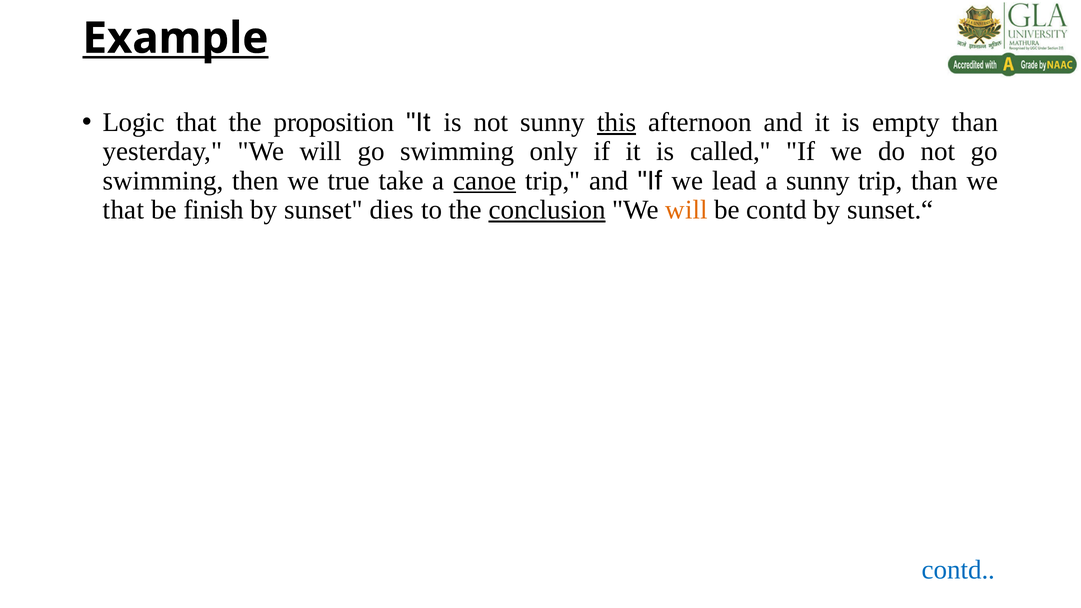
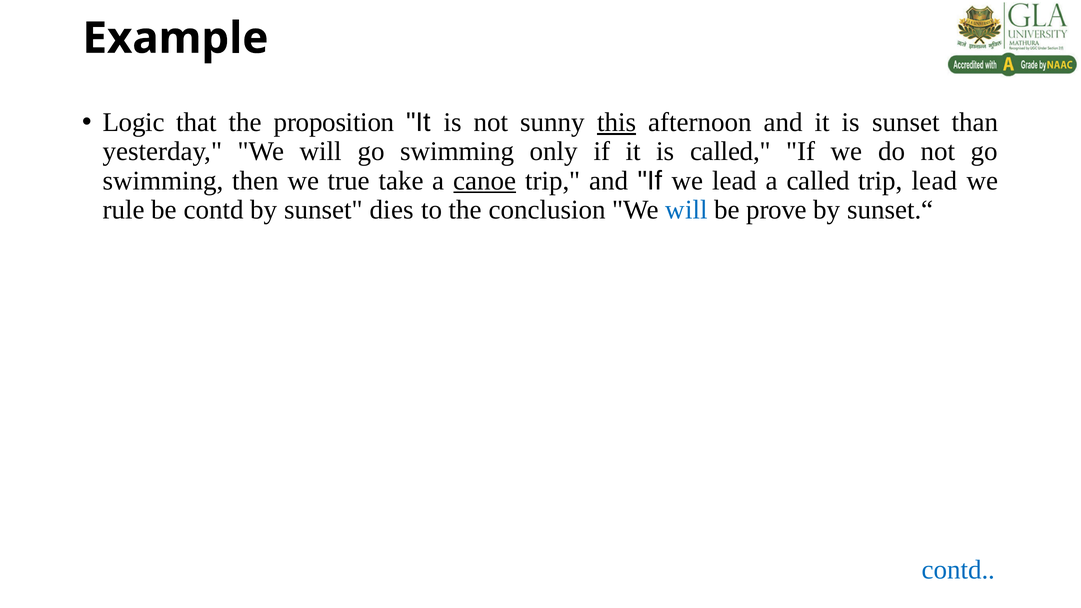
Example underline: present -> none (175, 38)
is empty: empty -> sunset (906, 122)
a sunny: sunny -> called (818, 181)
trip than: than -> lead (934, 181)
that: that -> rule (124, 210)
be finish: finish -> contd (214, 210)
conclusion underline: present -> none (547, 210)
will colour: orange -> blue (686, 210)
be contd: contd -> prove (777, 210)
